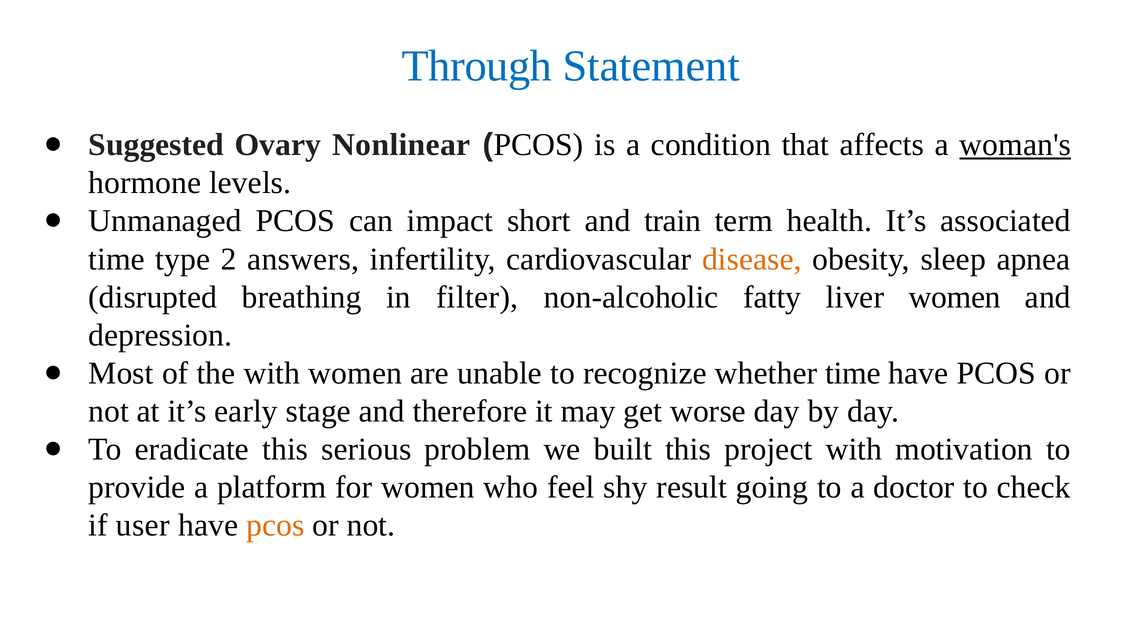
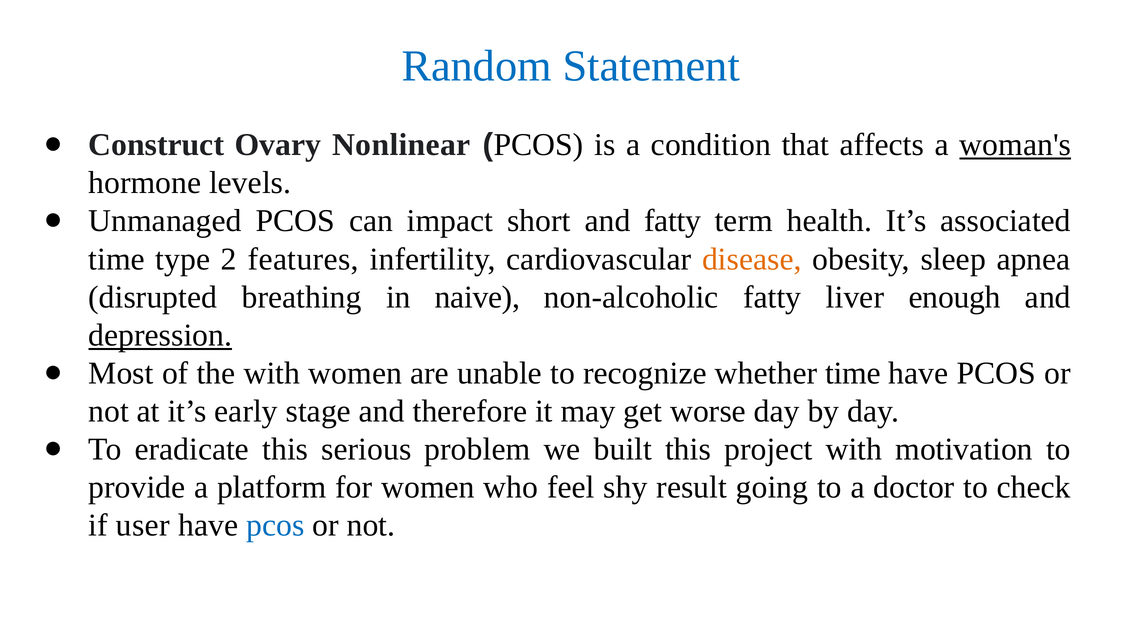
Through: Through -> Random (477, 66)
Suggested: Suggested -> Construct (156, 145)
and train: train -> fatty (673, 221)
answers: answers -> features (303, 259)
filter: filter -> naive (478, 297)
liver women: women -> enough (955, 297)
depression underline: none -> present (160, 335)
pcos colour: orange -> blue (275, 526)
